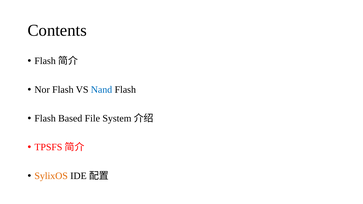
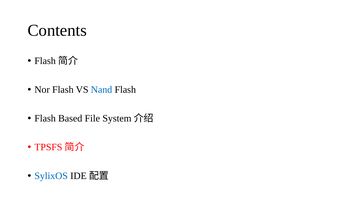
SylixOS colour: orange -> blue (51, 176)
